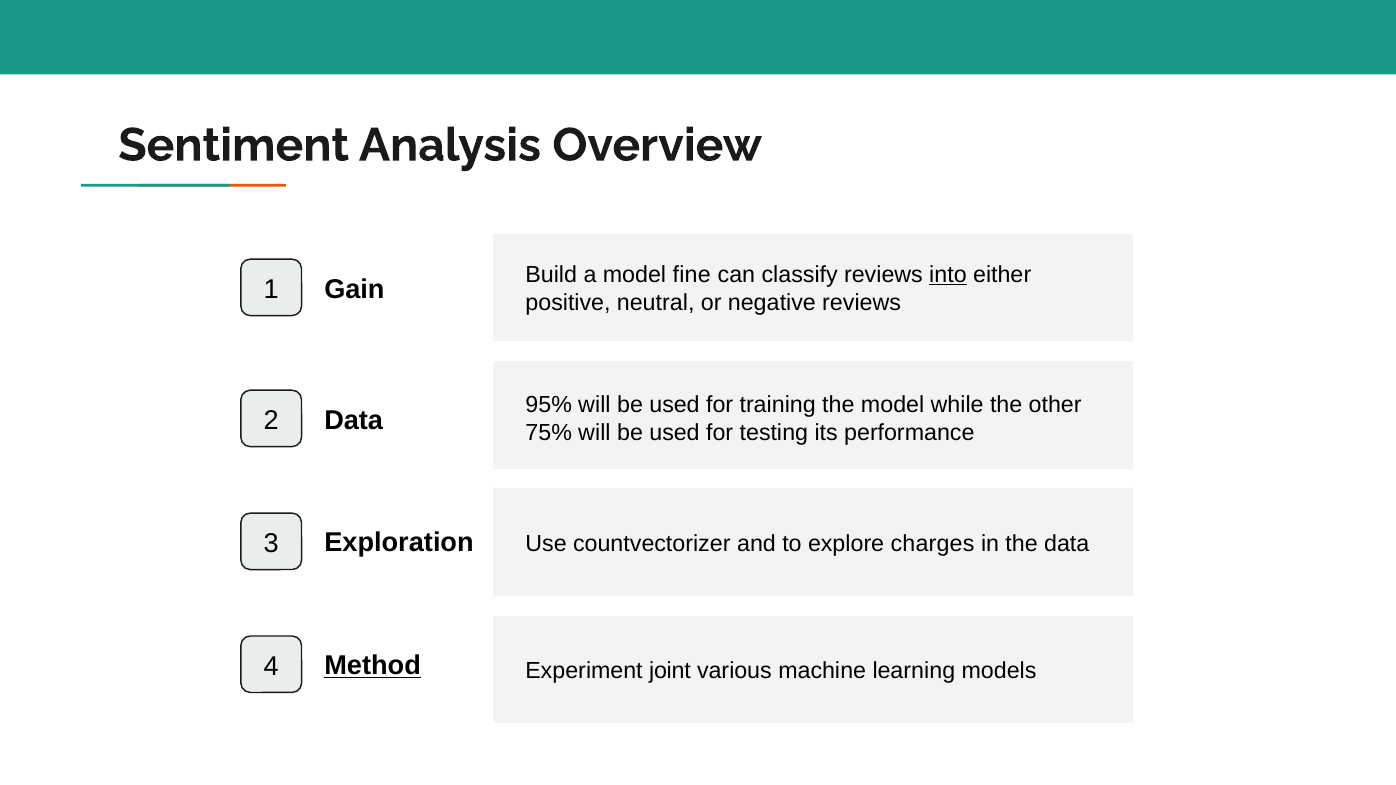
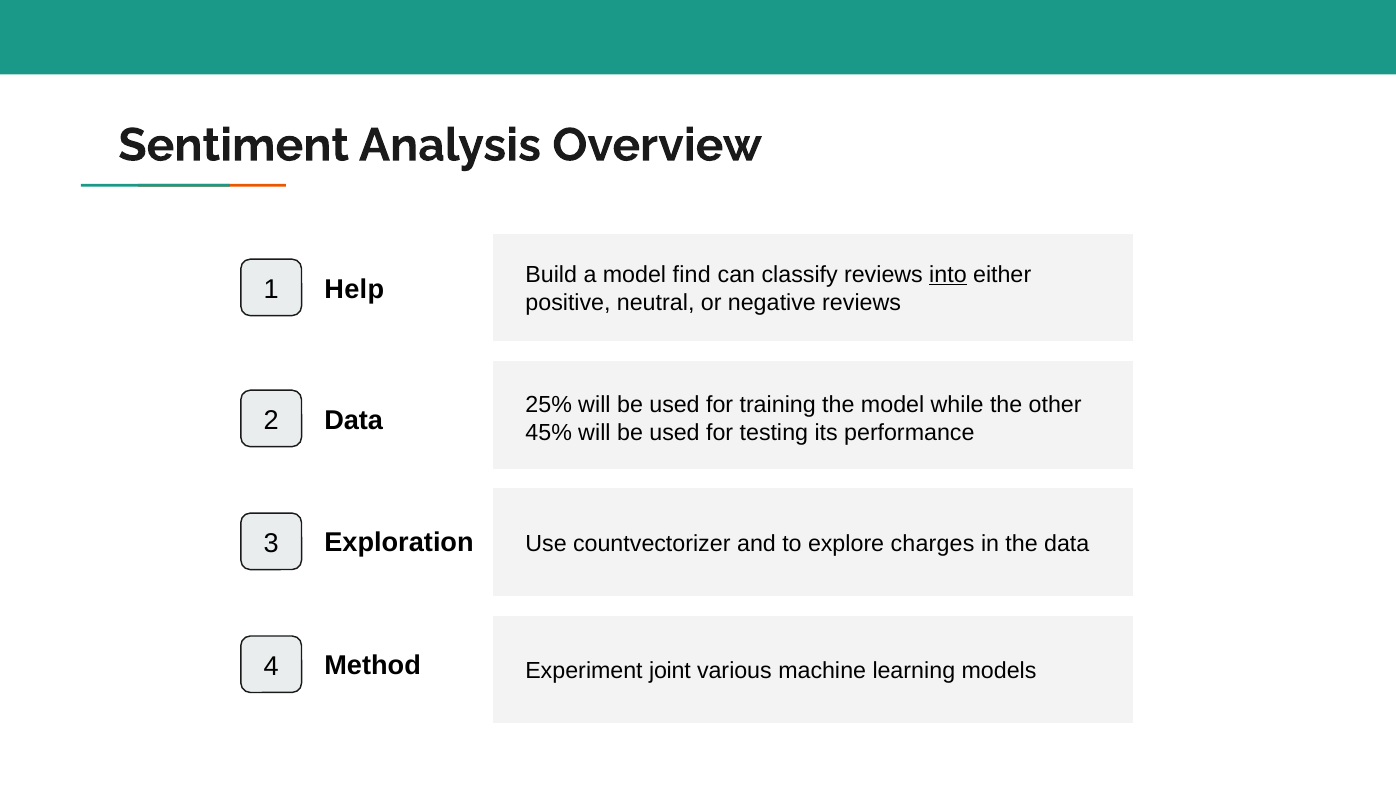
fine: fine -> find (692, 275)
Gain: Gain -> Help (354, 289)
95%: 95% -> 25% (549, 405)
75%: 75% -> 45% (549, 433)
Method underline: present -> none (373, 666)
